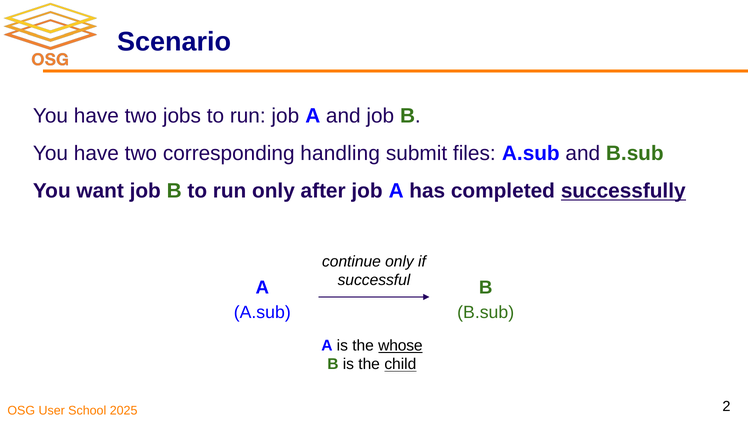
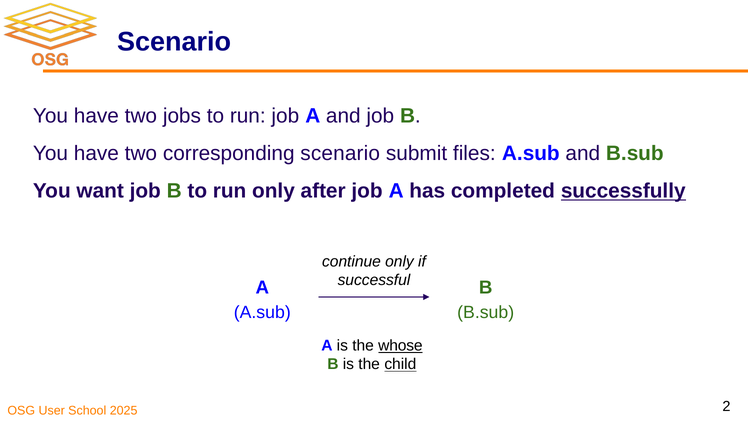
corresponding handling: handling -> scenario (340, 153)
